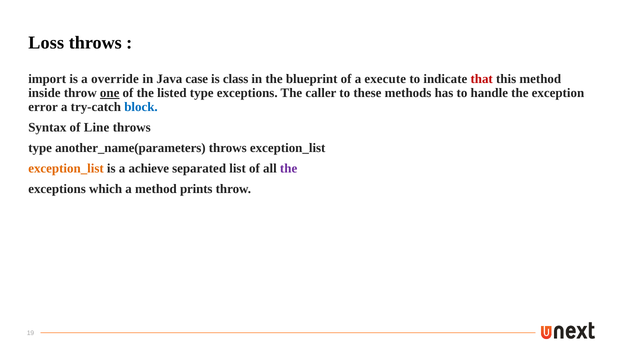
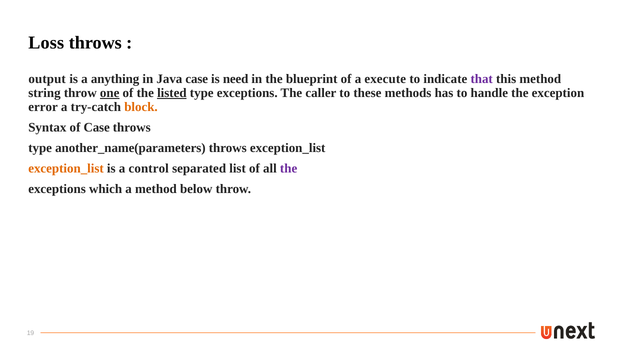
import: import -> output (47, 79)
override: override -> anything (115, 79)
class: class -> need (236, 79)
that colour: red -> purple (482, 79)
inside: inside -> string (44, 93)
listed underline: none -> present (172, 93)
block colour: blue -> orange (141, 107)
of Line: Line -> Case (97, 127)
achieve: achieve -> control (149, 168)
prints: prints -> below (196, 188)
